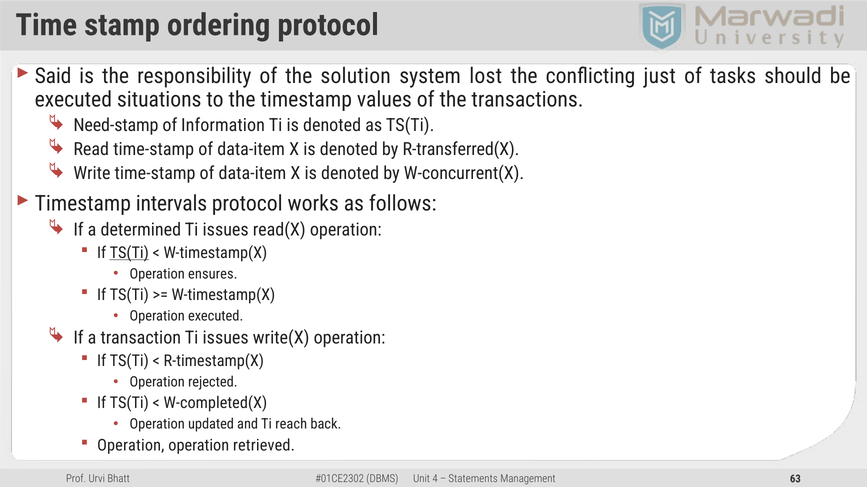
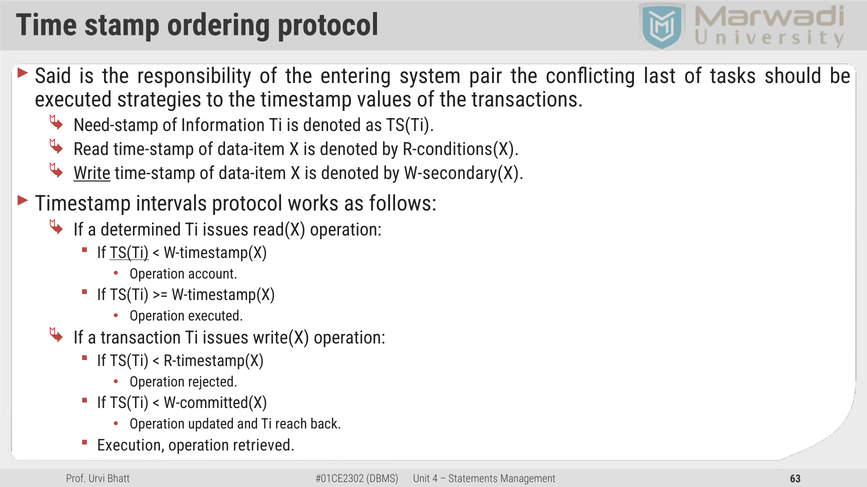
solution: solution -> entering (356, 76)
lost: lost -> pair (486, 76)
just: just -> last (660, 76)
situations: situations -> strategies (159, 100)
R-transferred(X: R-transferred(X -> R-conditions(X (461, 150)
Write underline: none -> present (92, 174)
W-concurrent(X: W-concurrent(X -> W-secondary(X (464, 174)
ensures: ensures -> account (213, 274)
W-completed(X: W-completed(X -> W-committed(X (215, 404)
Operation: Operation -> Execution (131, 446)
